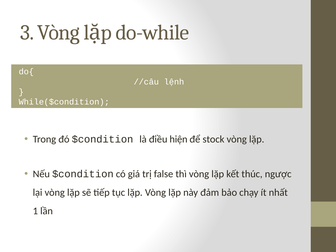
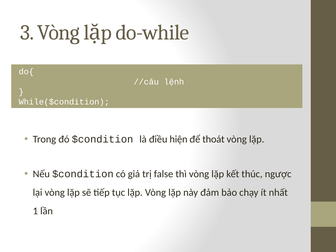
stock: stock -> thoát (214, 139)
